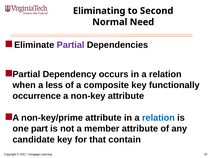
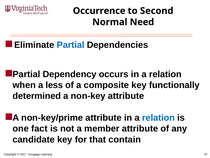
Eliminating: Eliminating -> Occurrence (99, 11)
Partial colour: purple -> blue (71, 45)
occurrence: occurrence -> determined (37, 96)
part: part -> fact (39, 128)
